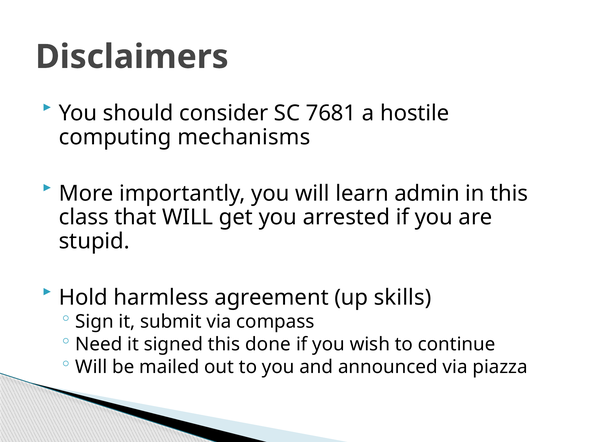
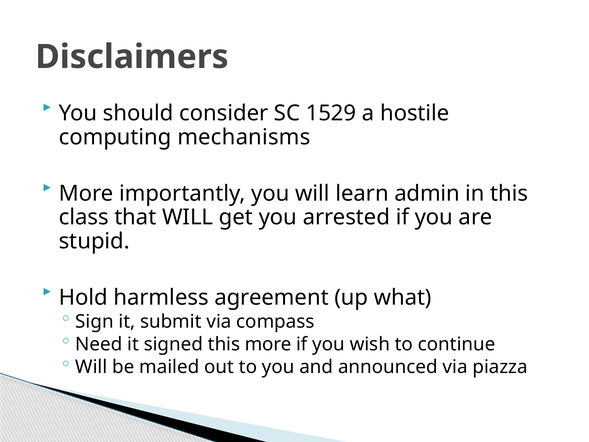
7681: 7681 -> 1529 (331, 113)
skills: skills -> what (403, 297)
this done: done -> more (268, 344)
